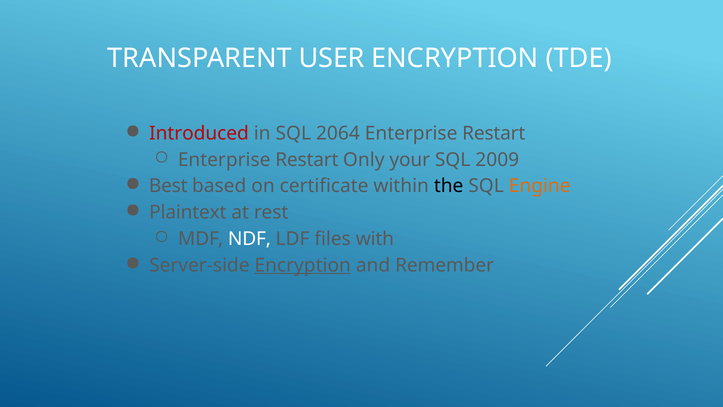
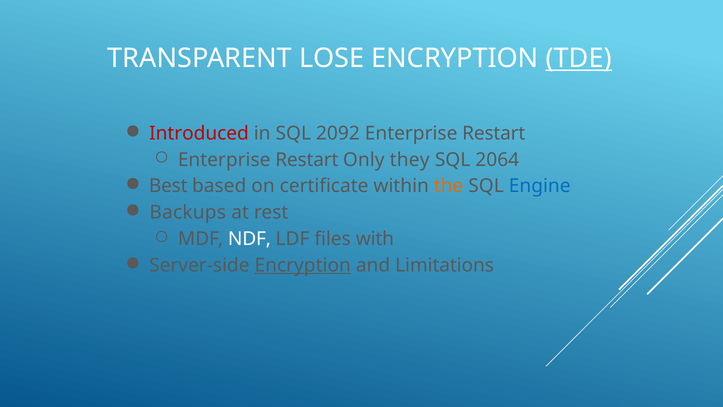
USER: USER -> LOSE (332, 58)
TDE underline: none -> present (579, 58)
2064: 2064 -> 2092 (338, 133)
your: your -> they (410, 160)
2009: 2009 -> 2064 (497, 160)
the colour: black -> orange (449, 186)
Engine colour: orange -> blue (540, 186)
Plaintext: Plaintext -> Backups (188, 212)
Remember: Remember -> Limitations (445, 265)
